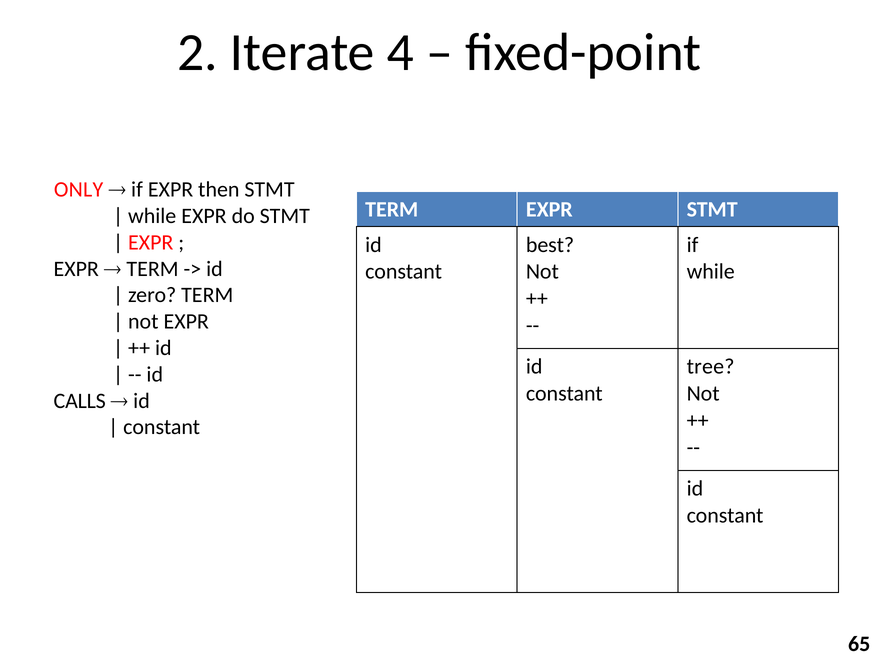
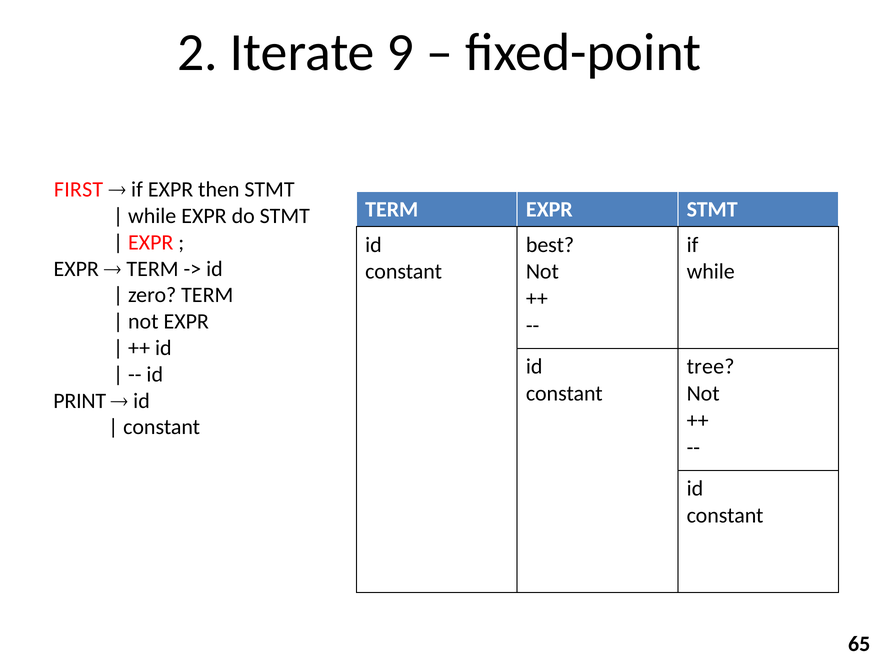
4: 4 -> 9 (400, 52)
ONLY: ONLY -> FIRST (79, 189)
CALLS: CALLS -> PRINT (80, 400)
